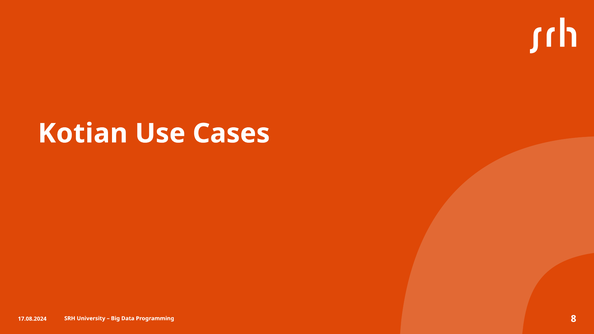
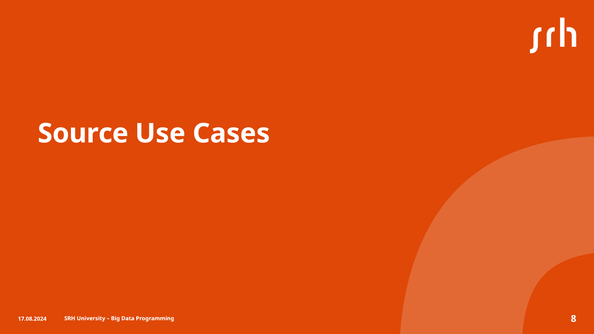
Kotian: Kotian -> Source (83, 134)
